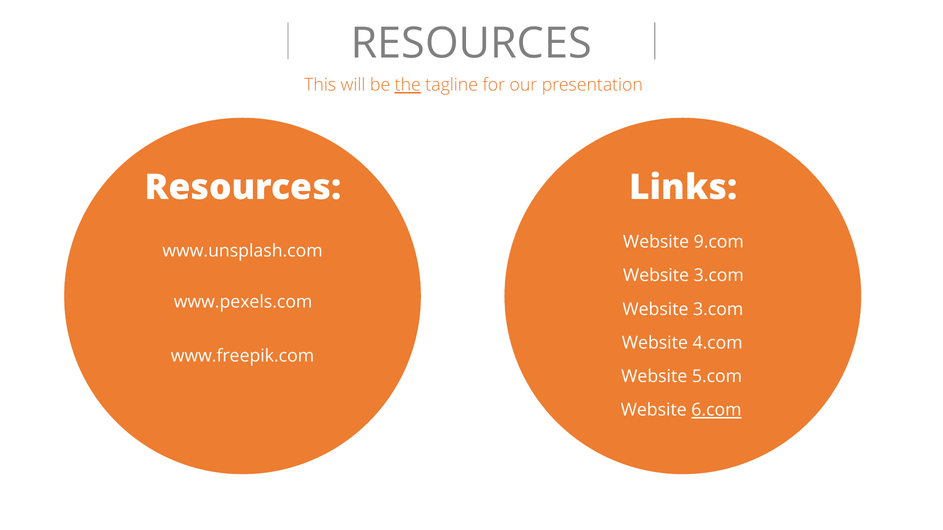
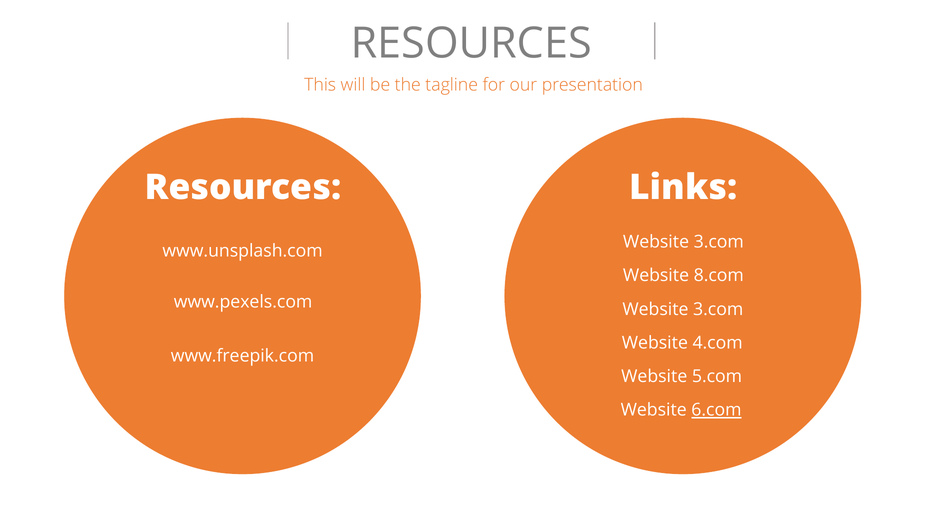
the underline: present -> none (408, 85)
9.com: 9.com -> 3.com (719, 242)
3.com: 3.com -> 8.com (719, 276)
